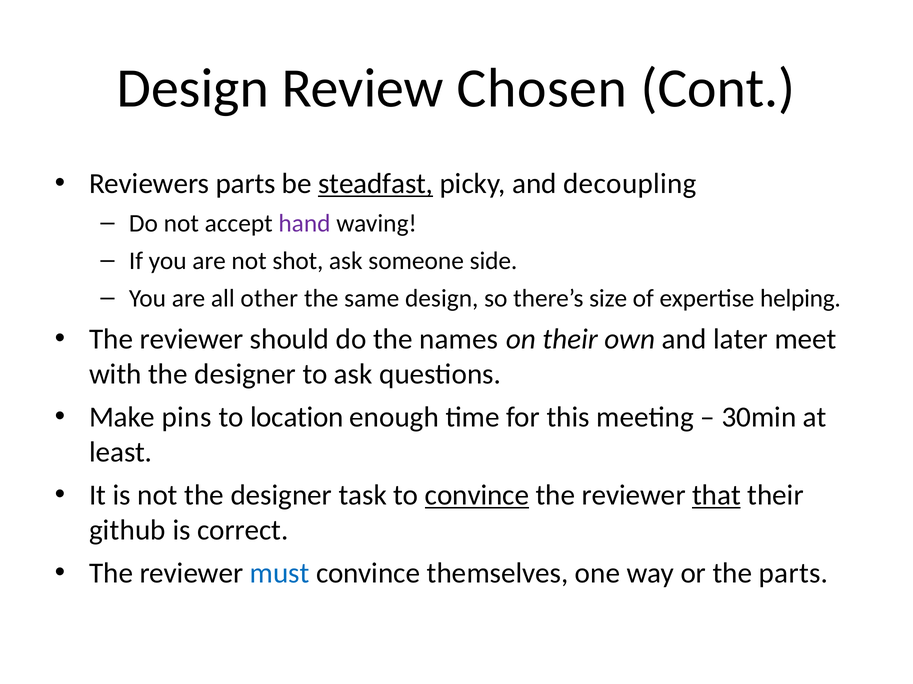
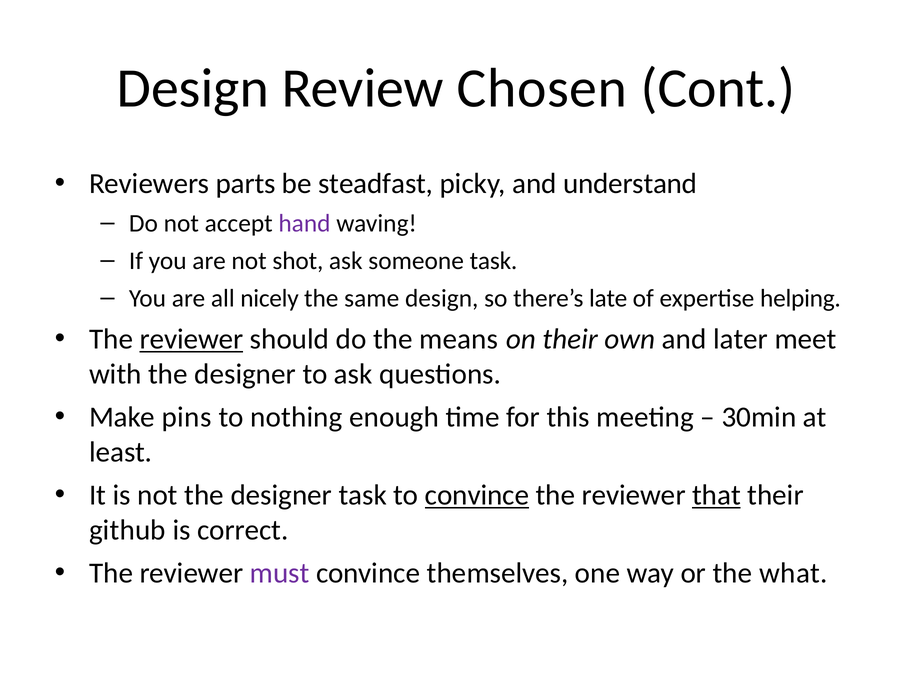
steadfast underline: present -> none (376, 184)
decoupling: decoupling -> understand (630, 184)
someone side: side -> task (494, 261)
other: other -> nicely (269, 299)
size: size -> late (608, 299)
reviewer underline: none -> present (191, 340)
names: names -> means (459, 340)
location: location -> nothing (296, 418)
must colour: blue -> purple (280, 574)
the parts: parts -> what (793, 574)
